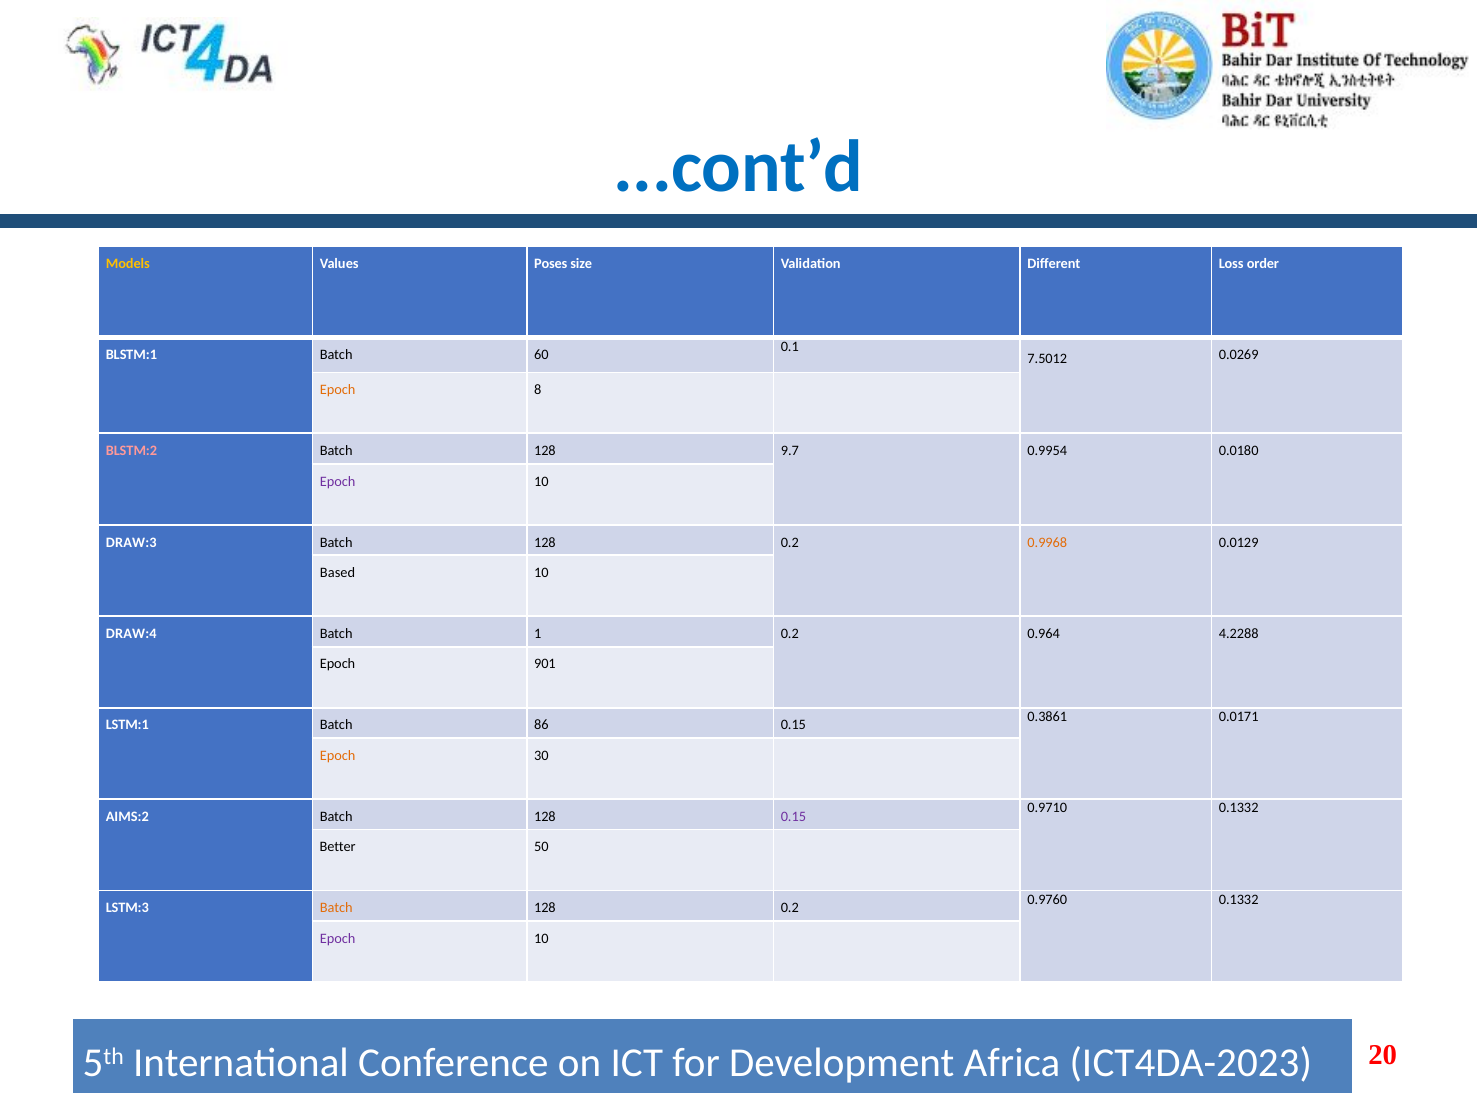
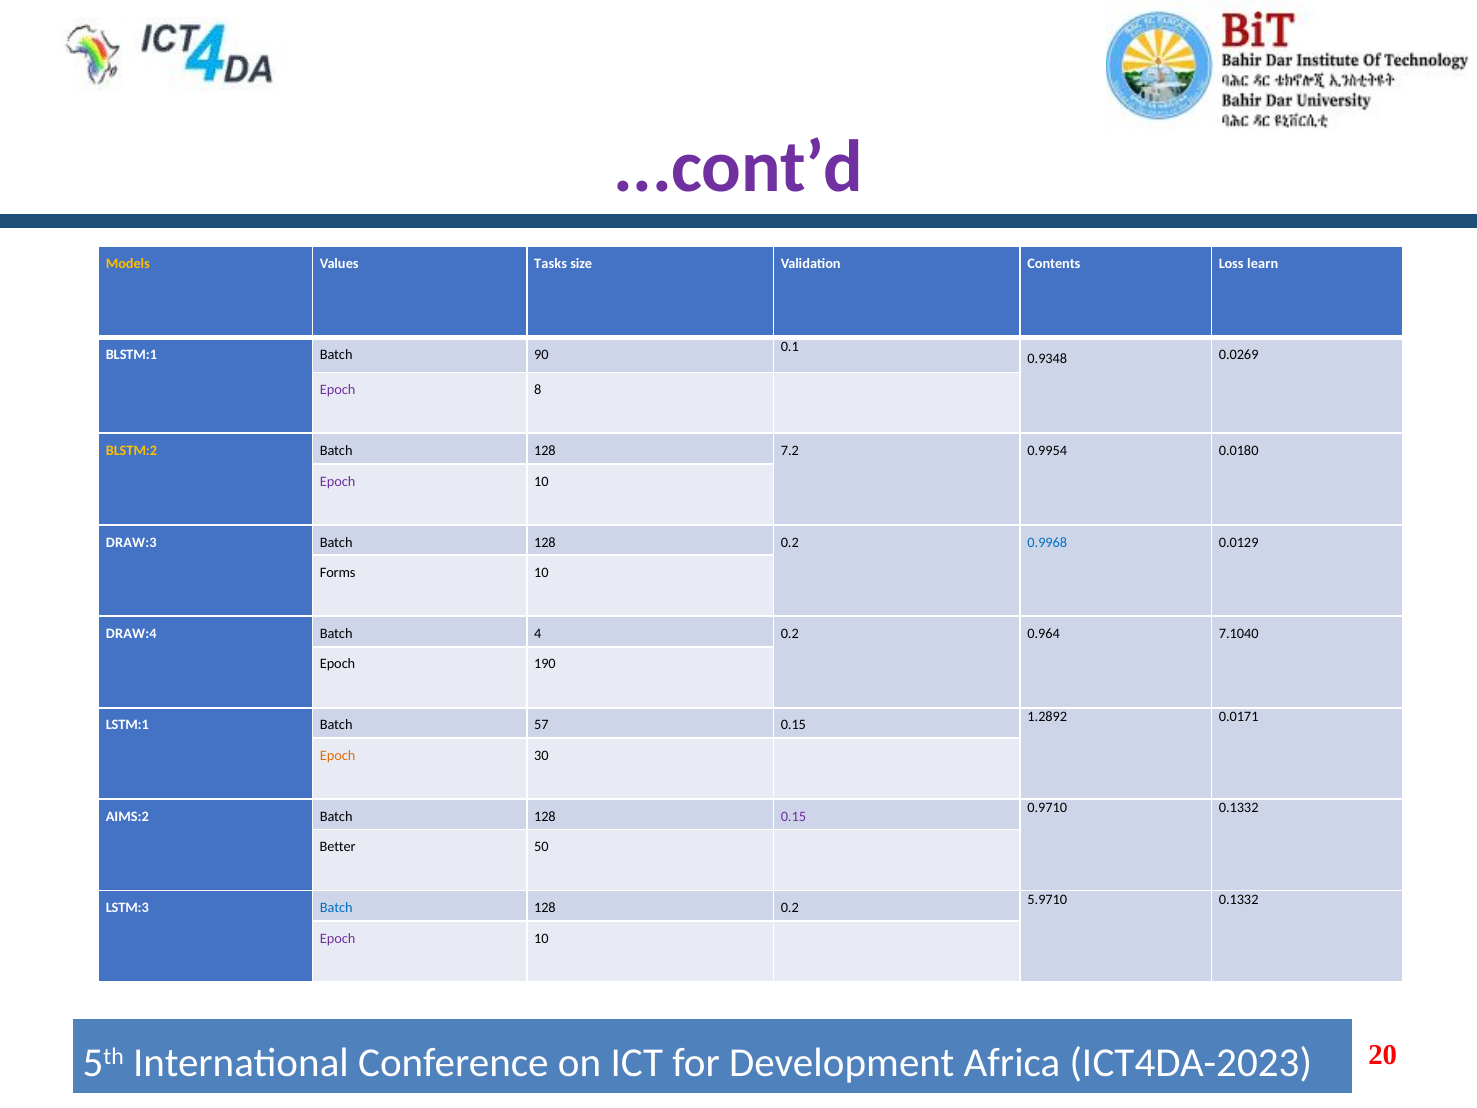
...cont’d colour: blue -> purple (738, 168)
Poses: Poses -> Tasks (551, 264)
Different: Different -> Contents (1054, 264)
order: order -> learn (1263, 264)
60: 60 -> 90 (541, 355)
7.5012: 7.5012 -> 0.9348 (1047, 359)
Epoch colour: orange -> purple (338, 390)
BLSTM:2 colour: pink -> yellow (131, 451)
9.7: 9.7 -> 7.2 (790, 451)
0.9968 colour: orange -> blue (1047, 542)
Based: Based -> Forms (338, 573)
1: 1 -> 4 (538, 634)
4.2288: 4.2288 -> 7.1040 (1239, 634)
901: 901 -> 190 (545, 664)
0.3861: 0.3861 -> 1.2892 (1047, 716)
86: 86 -> 57 (541, 725)
0.9760: 0.9760 -> 5.9710 (1047, 899)
Batch colour: orange -> blue (336, 908)
